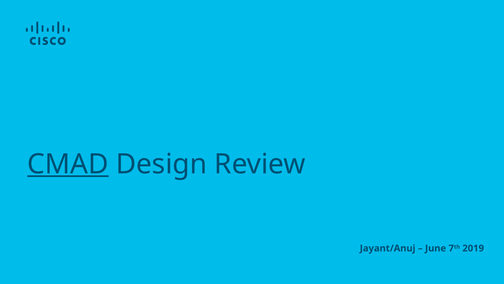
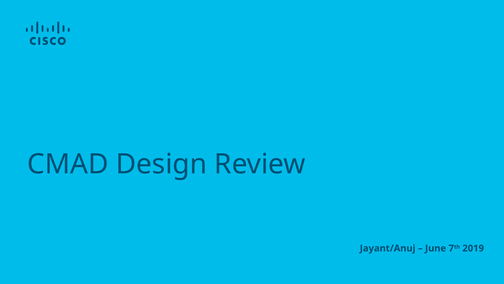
CMAD underline: present -> none (68, 164)
